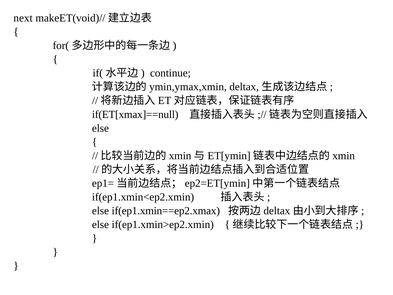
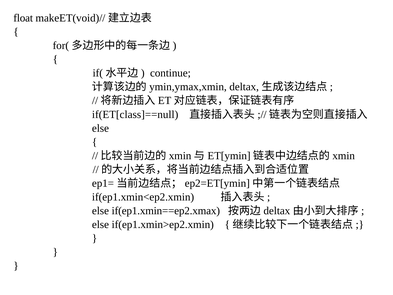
next: next -> float (23, 18)
if(ET[xmax]==null: if(ET[xmax]==null -> if(ET[class]==null (135, 114)
